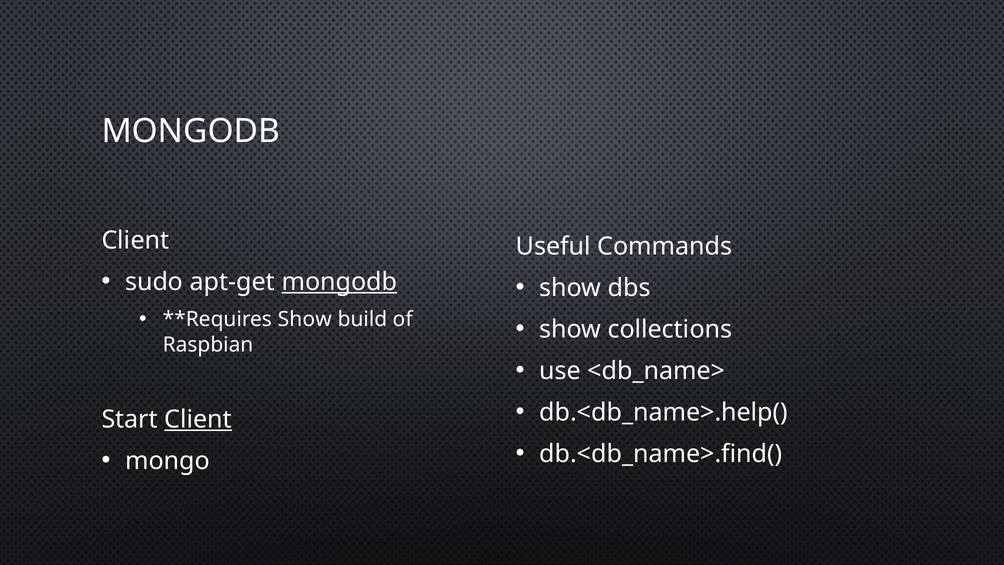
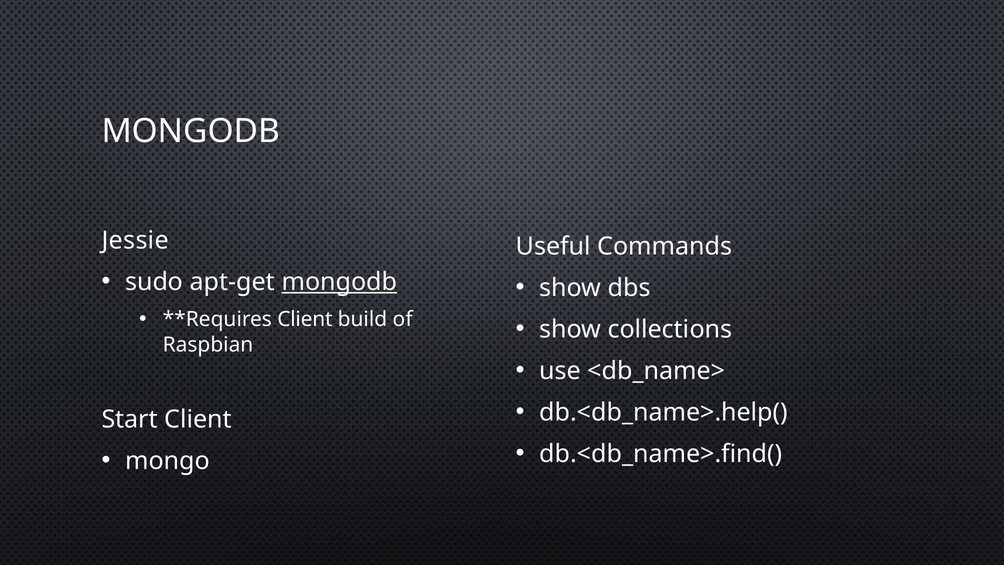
Client: Client -> Jessie (135, 240)
Show: Show -> Client (305, 319)
Client underline: present -> none (198, 419)
